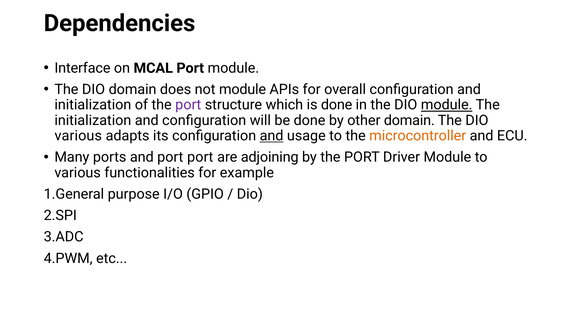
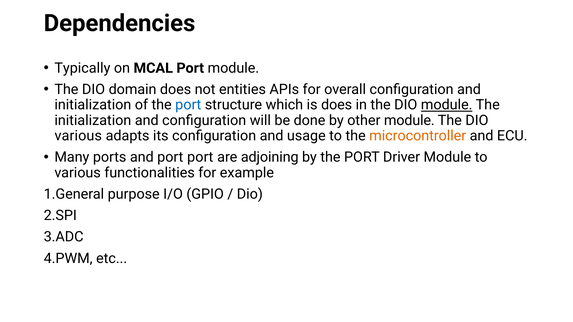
Interface: Interface -> Typically (82, 68)
not module: module -> entities (242, 90)
port colour: purple -> blue (188, 105)
is done: done -> does (337, 105)
other domain: domain -> module (409, 120)
and underline: present -> none (272, 136)
